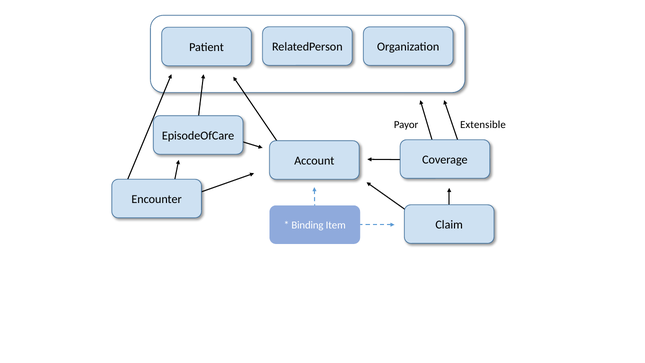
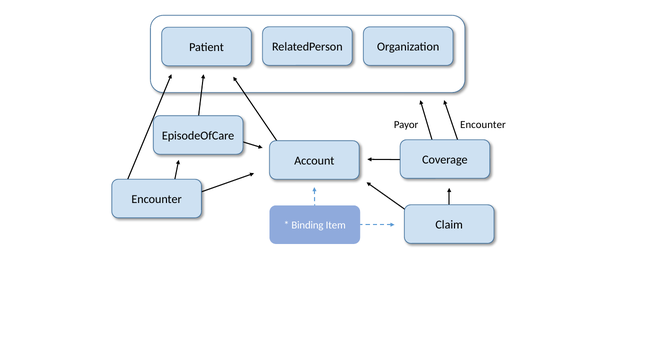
Payor Extensible: Extensible -> Encounter (483, 125)
